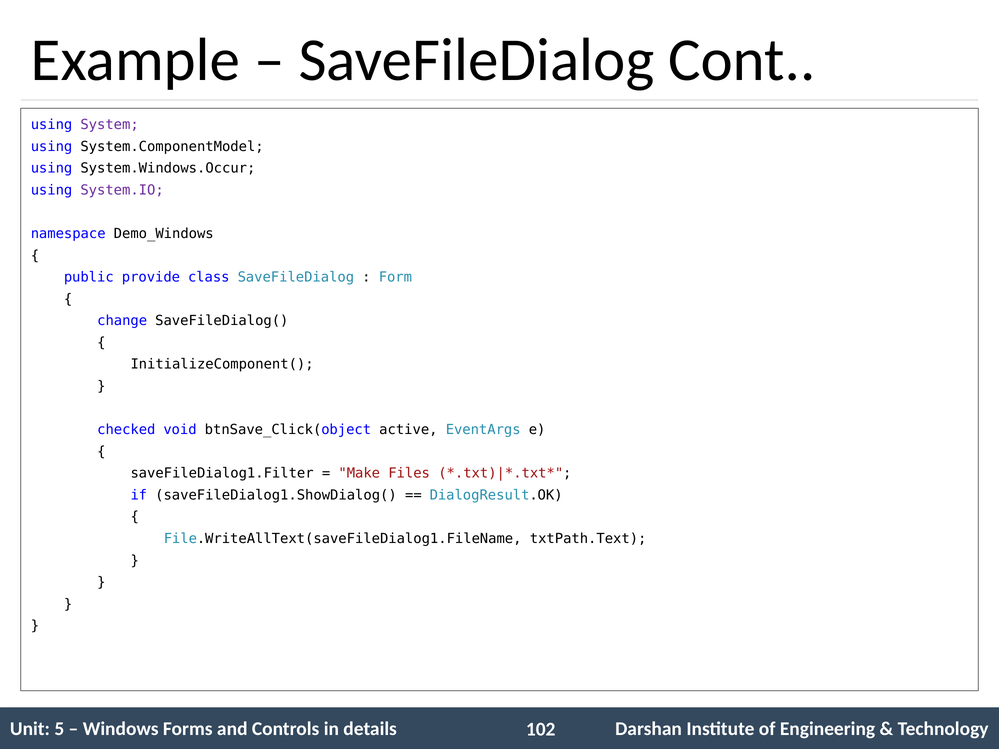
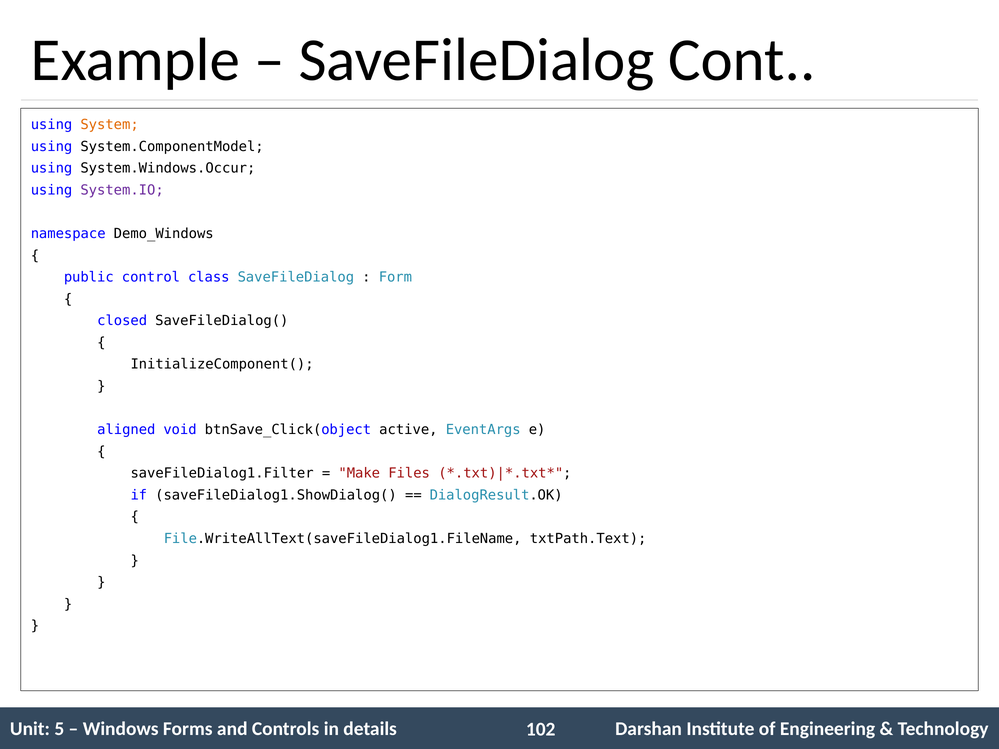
System colour: purple -> orange (110, 125)
provide: provide -> control (151, 277)
change: change -> closed (122, 321)
checked: checked -> aligned (126, 430)
